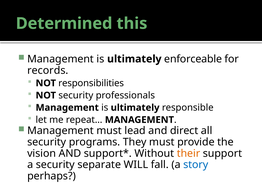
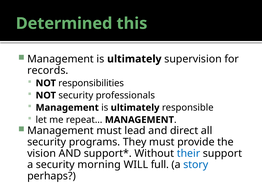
enforceable: enforceable -> supervision (193, 59)
their colour: orange -> blue (188, 154)
separate: separate -> morning (99, 165)
fall: fall -> full (160, 165)
